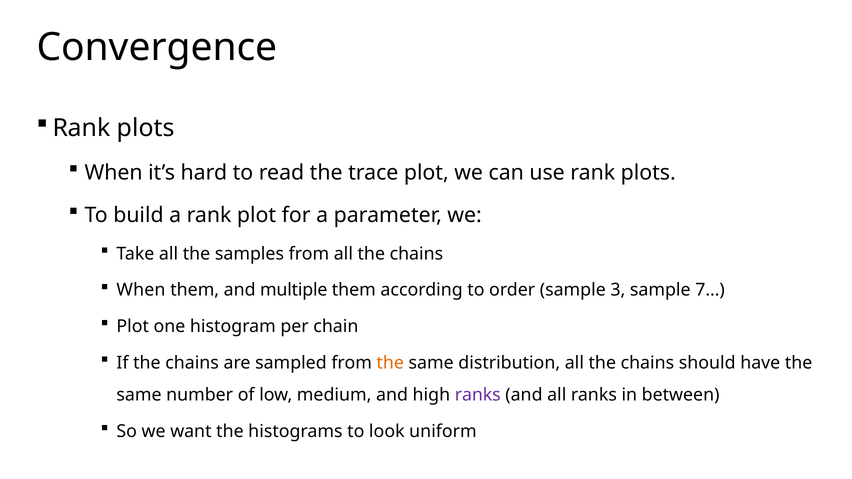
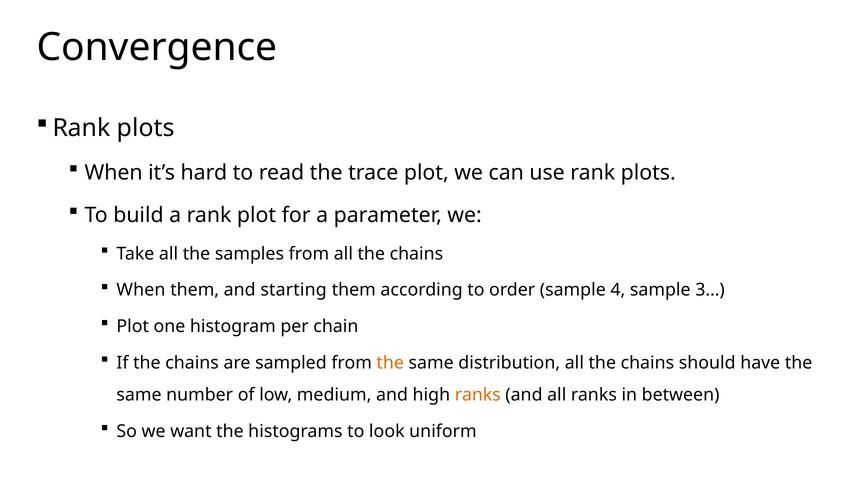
multiple: multiple -> starting (294, 290)
3: 3 -> 4 (618, 290)
7…: 7… -> 3… (710, 290)
ranks colour: purple -> orange (478, 395)
